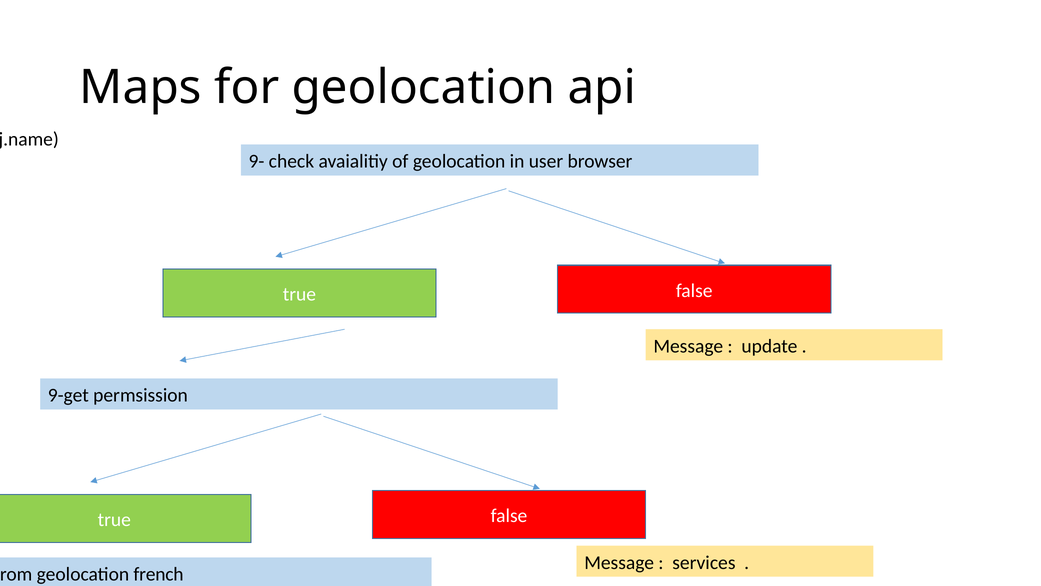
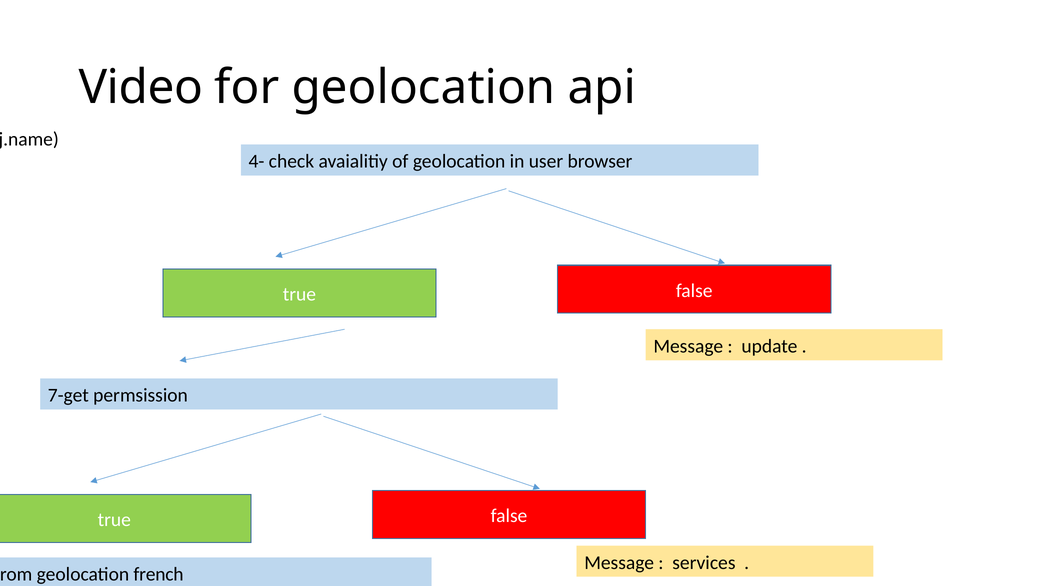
Maps: Maps -> Video (141, 87)
9-: 9- -> 4- (257, 161)
9-get: 9-get -> 7-get (68, 395)
